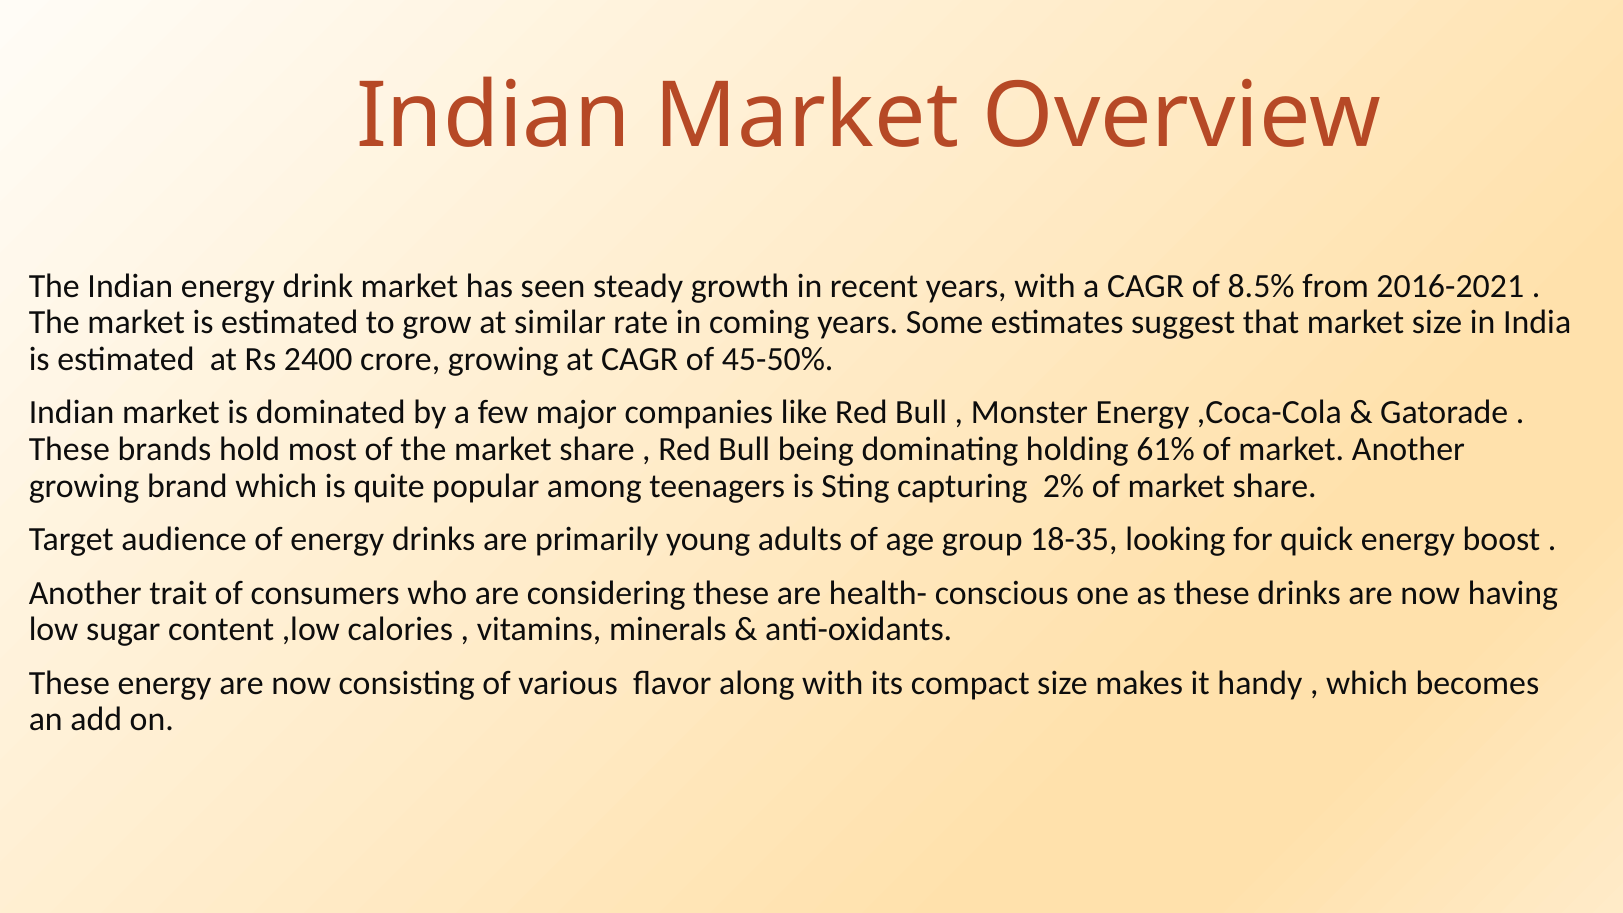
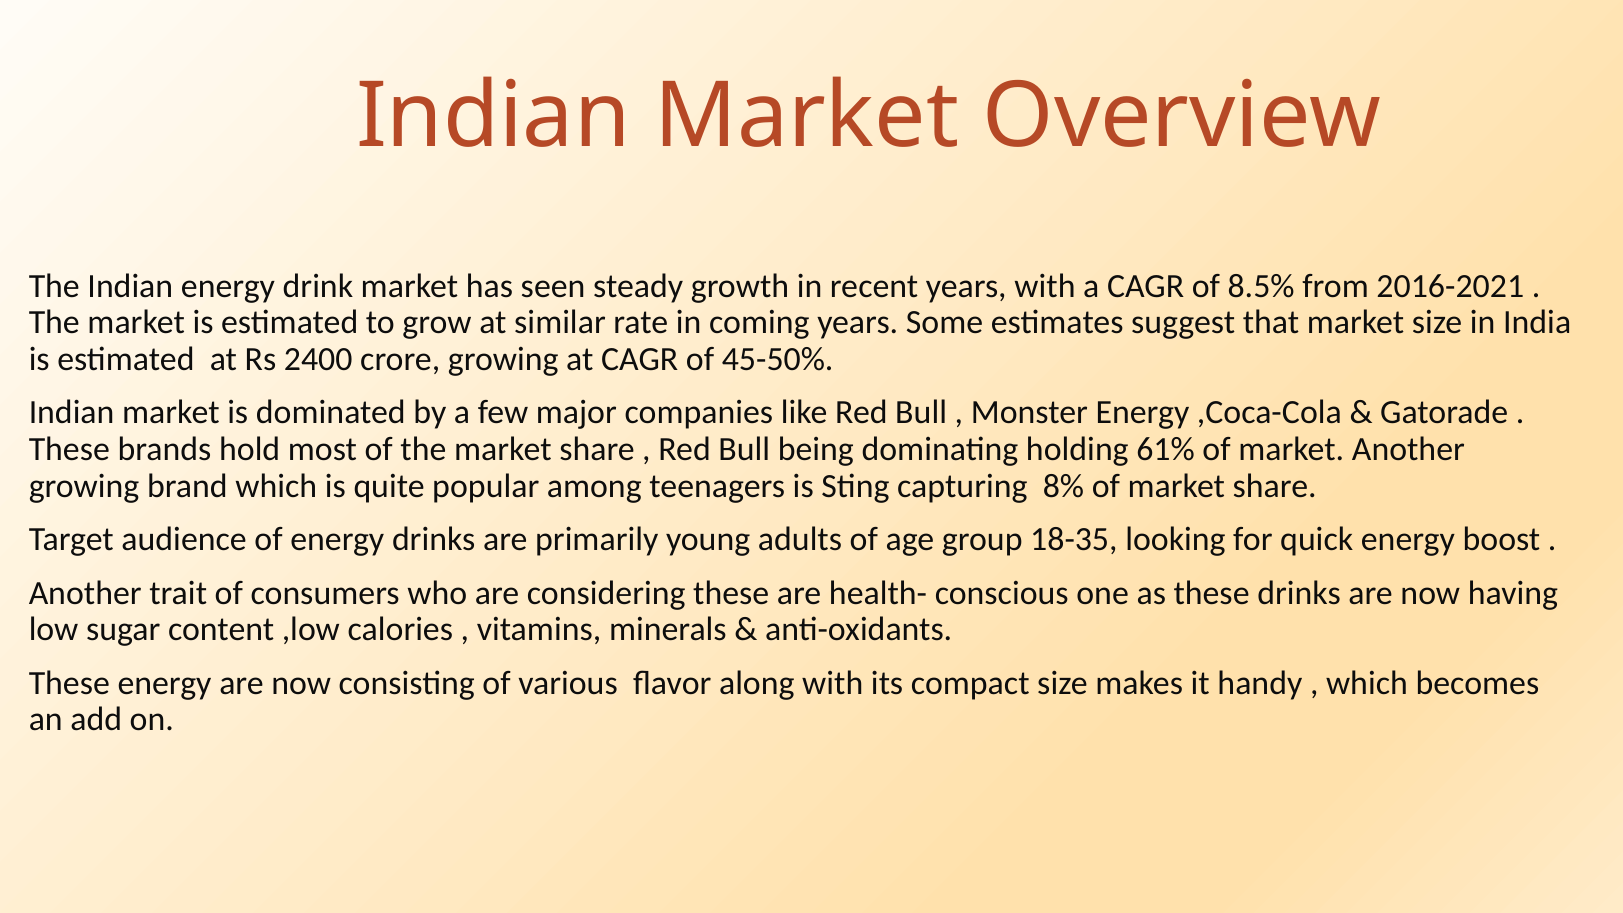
2%: 2% -> 8% (1063, 486)
